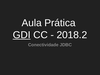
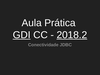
2018.2 underline: none -> present (72, 35)
